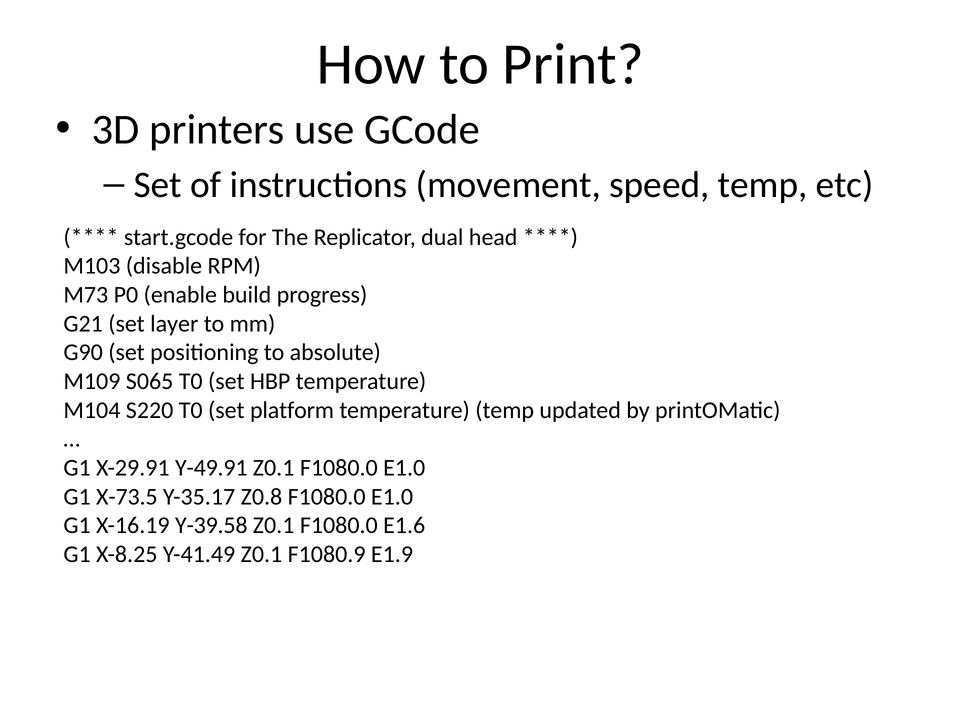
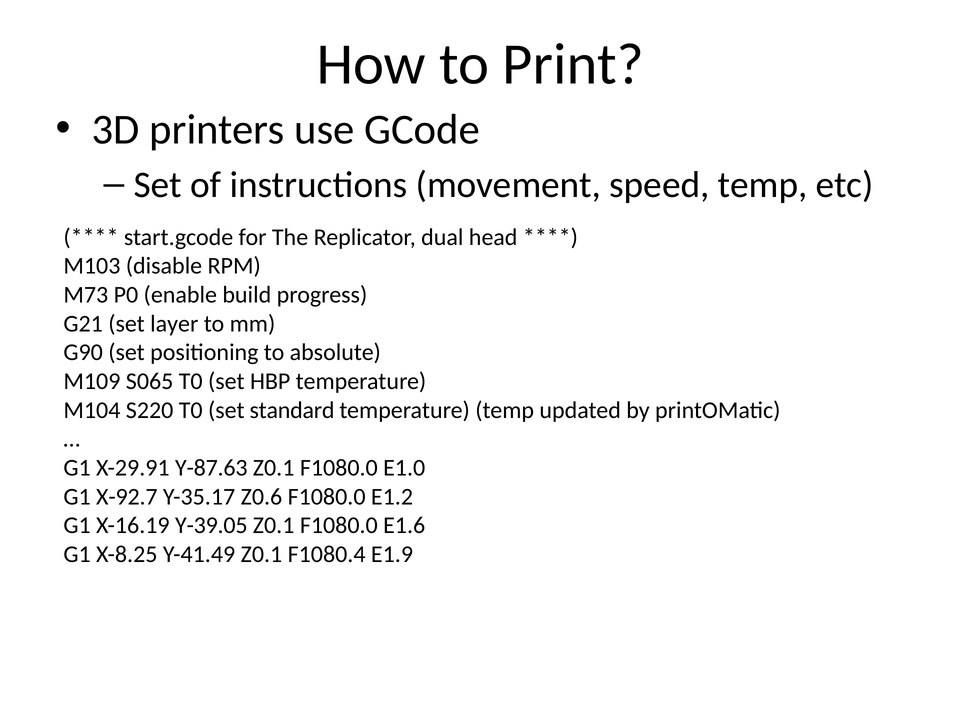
platform: platform -> standard (292, 410)
Y-49.91: Y-49.91 -> Y-87.63 (211, 468)
X-73.5: X-73.5 -> X-92.7 (127, 496)
Z0.8: Z0.8 -> Z0.6 (261, 496)
E1.0: E1.0 -> E1.2 (392, 496)
Y-39.58: Y-39.58 -> Y-39.05 (211, 525)
F1080.9: F1080.9 -> F1080.4 (327, 554)
